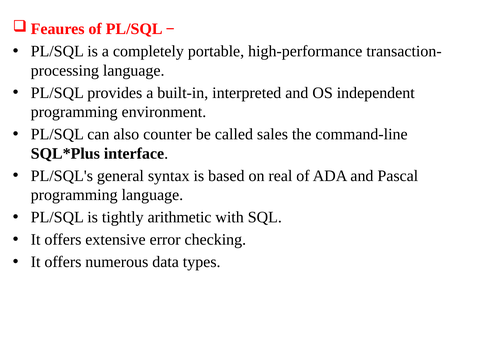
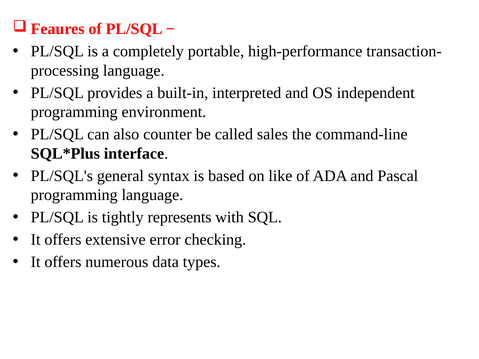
real: real -> like (280, 176)
arithmetic: arithmetic -> represents (180, 217)
